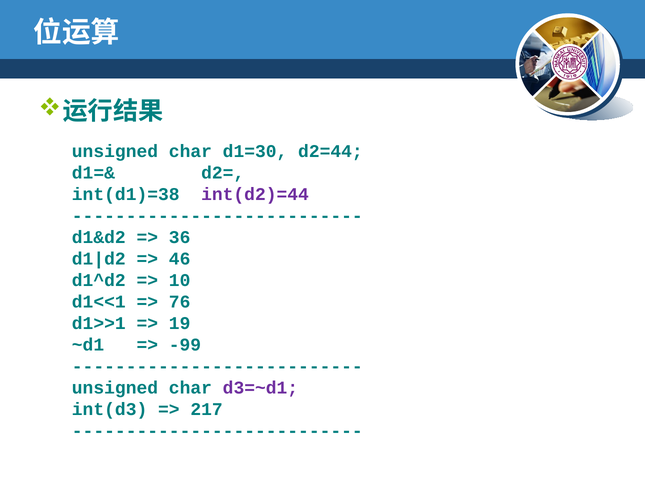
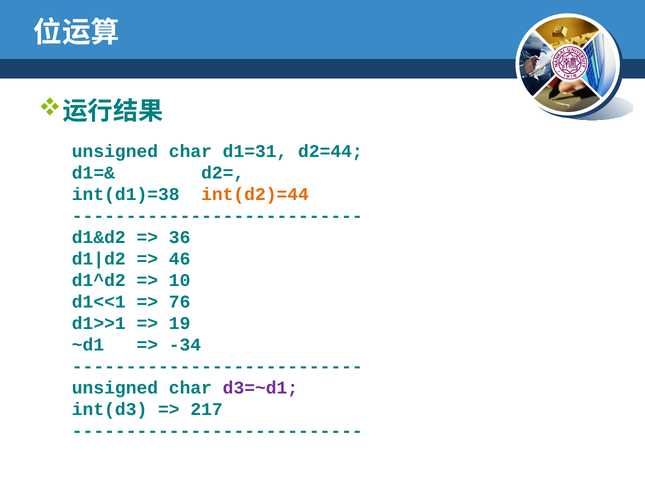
d1=30: d1=30 -> d1=31 (255, 151)
int(d2)=44 colour: purple -> orange (255, 194)
-99: -99 -> -34 (185, 345)
